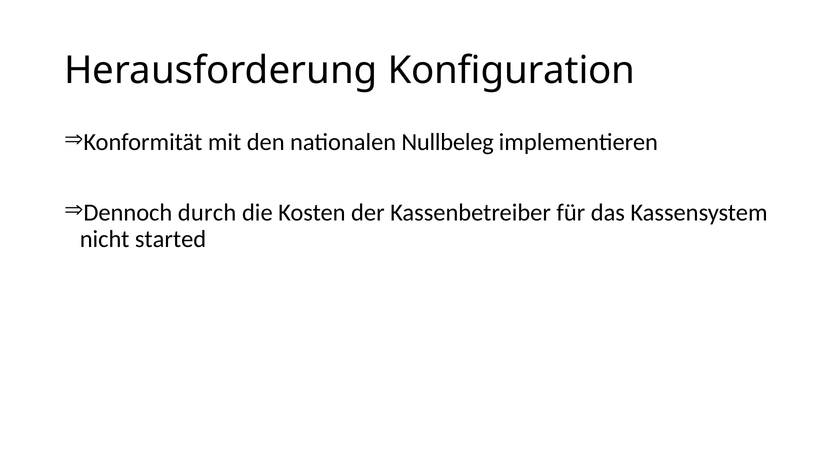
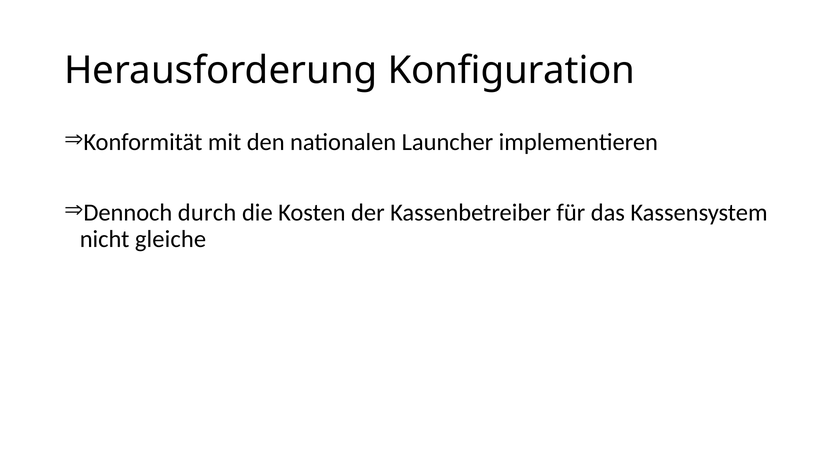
Nullbeleg: Nullbeleg -> Launcher (447, 142)
started: started -> gleiche (170, 239)
